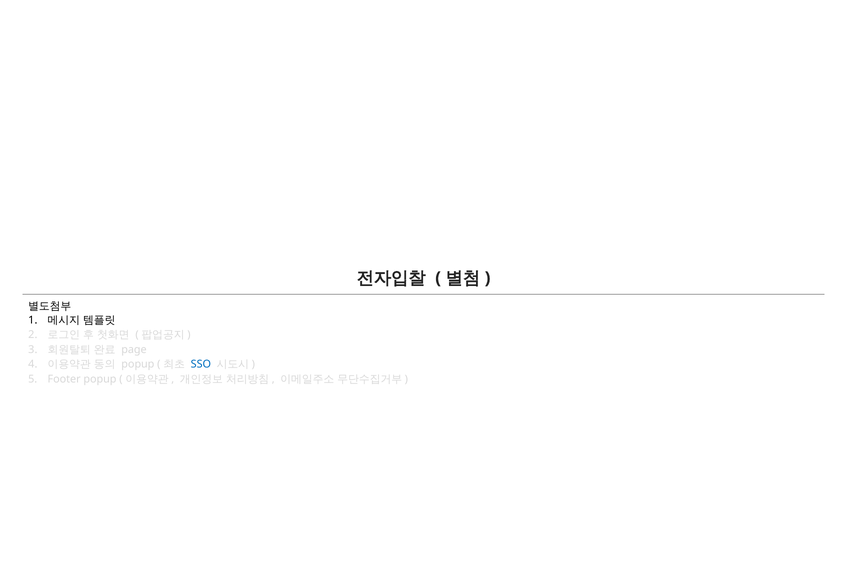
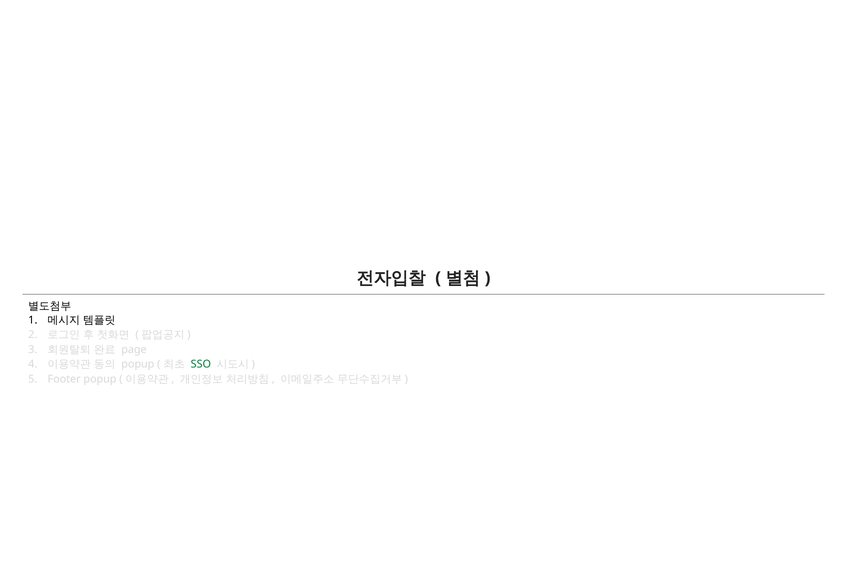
SSO colour: blue -> green (201, 365)
